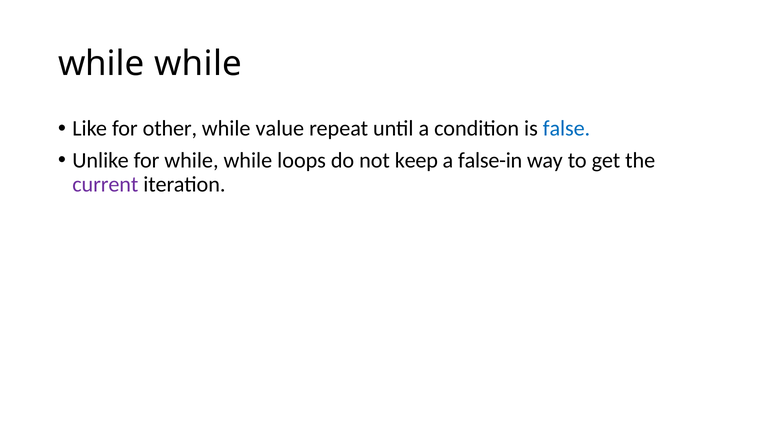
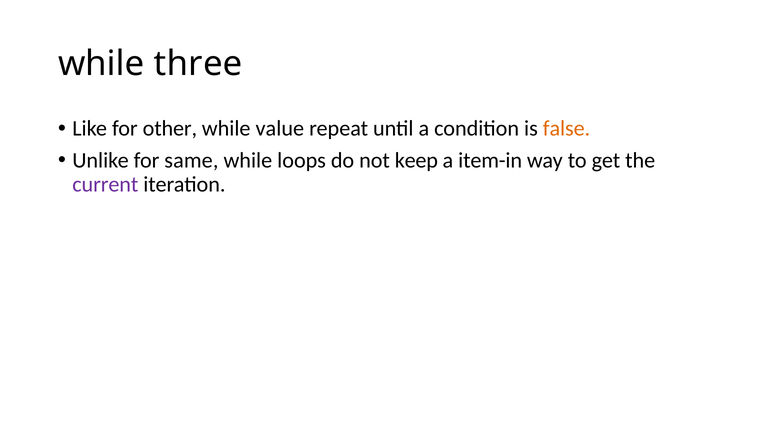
while: while -> three (198, 64)
false colour: blue -> orange (567, 129)
for while: while -> same (191, 161)
false-in: false-in -> item-in (490, 161)
